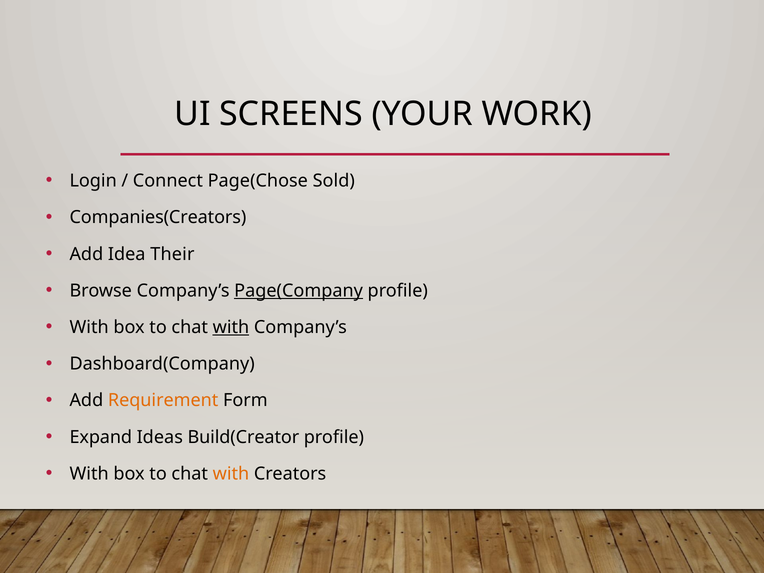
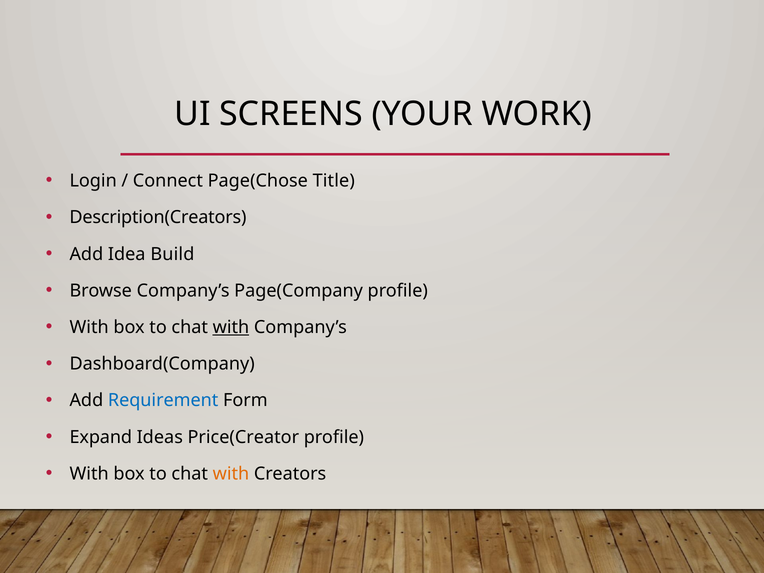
Sold: Sold -> Title (334, 181)
Companies(Creators: Companies(Creators -> Description(Creators (158, 217)
Their: Their -> Build (172, 254)
Page(Company underline: present -> none (299, 291)
Requirement colour: orange -> blue (163, 400)
Build(Creator: Build(Creator -> Price(Creator (243, 437)
